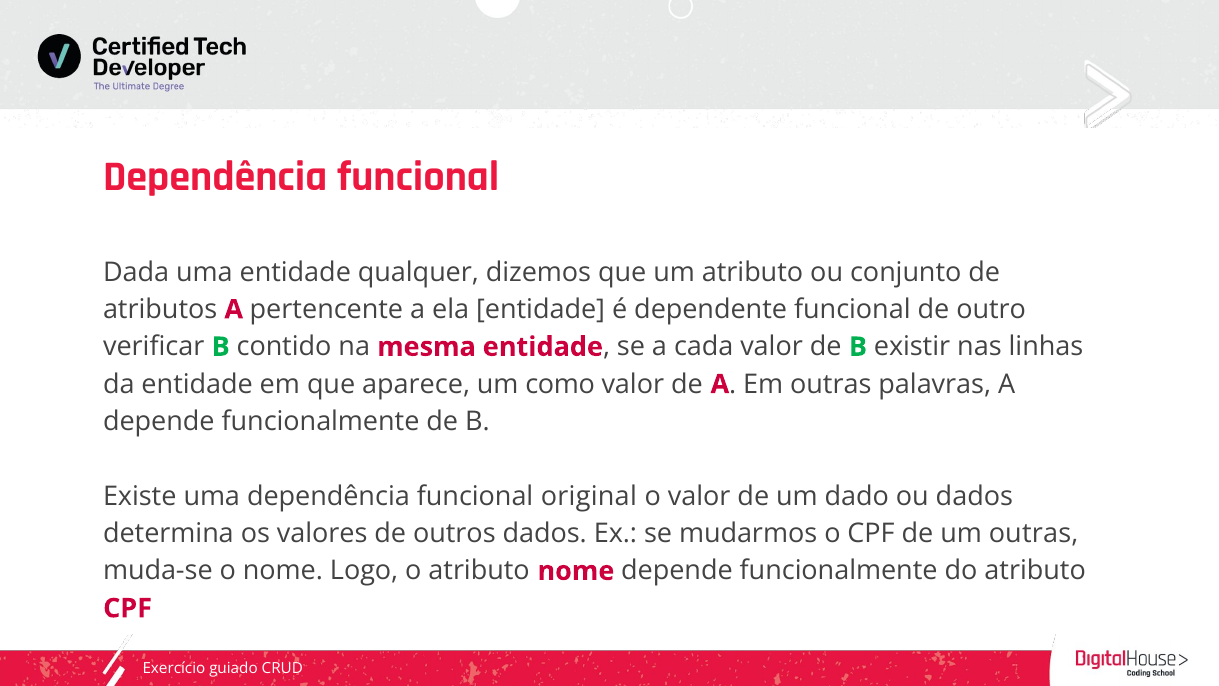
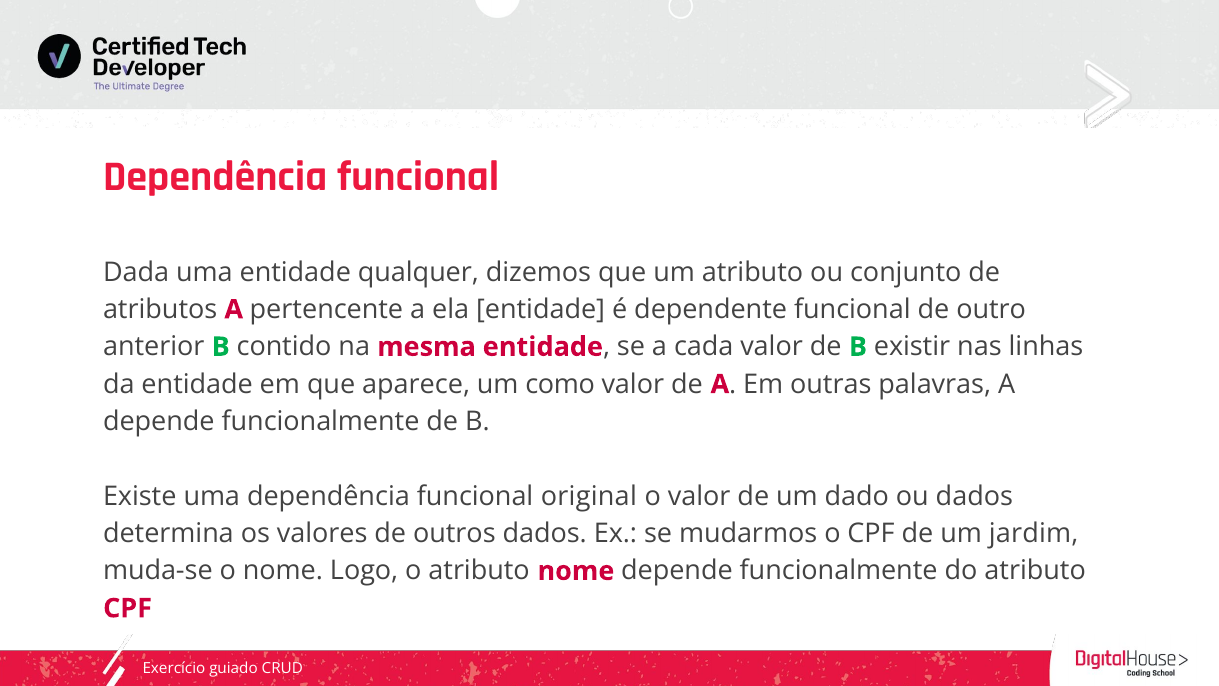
verificar: verificar -> anterior (154, 347)
um outras: outras -> jardim (1034, 533)
